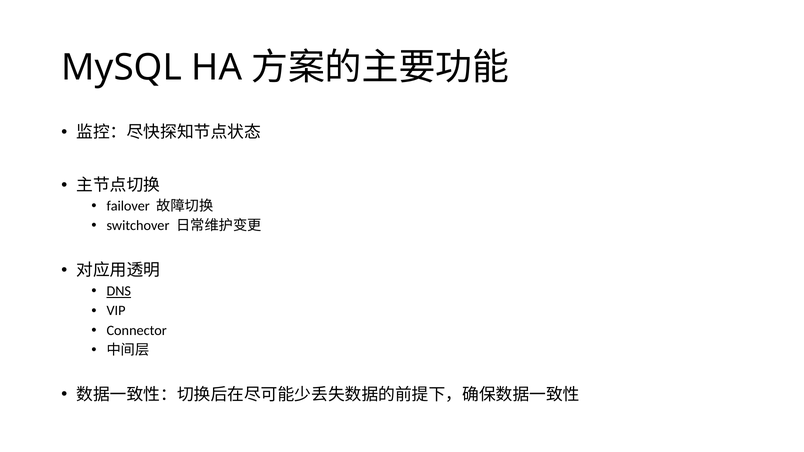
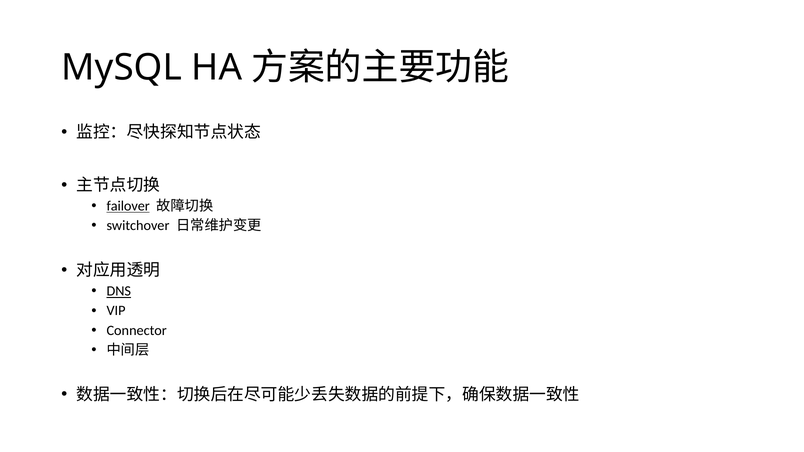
failover underline: none -> present (128, 206)
